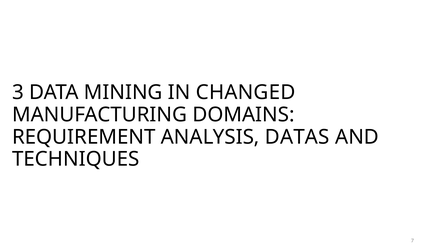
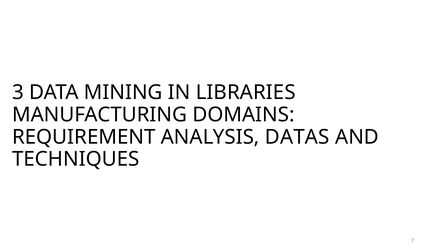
CHANGED: CHANGED -> LIBRARIES (246, 93)
